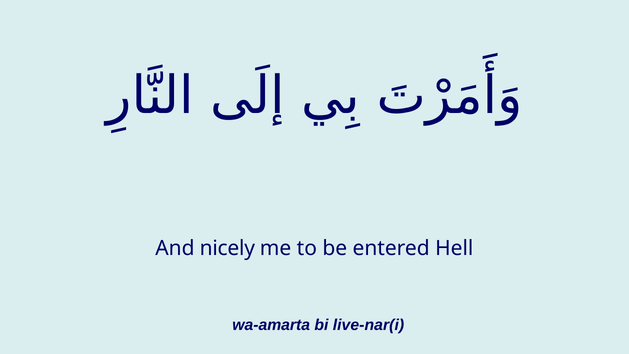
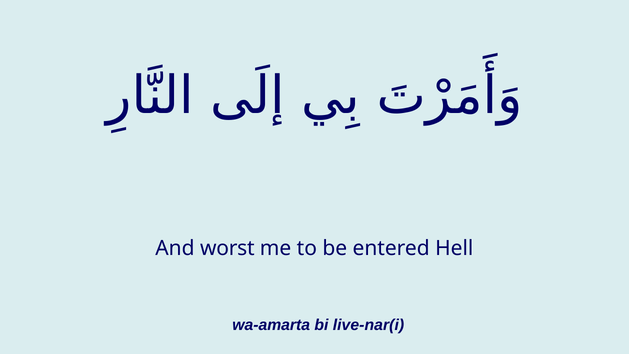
nicely: nicely -> worst (227, 248)
